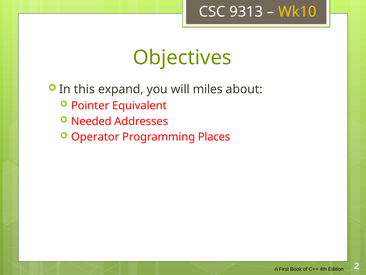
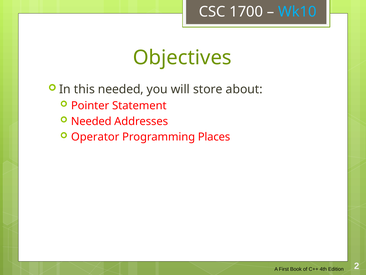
9313: 9313 -> 1700 (246, 12)
Wk10 colour: yellow -> light blue (297, 12)
this expand: expand -> needed (121, 89)
miles: miles -> store (208, 89)
Equivalent: Equivalent -> Statement (139, 105)
